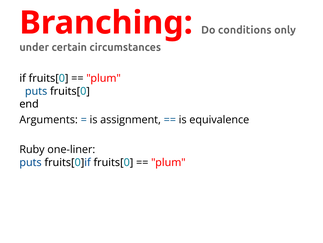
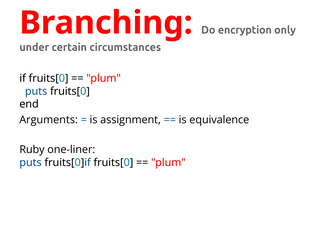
conditions: conditions -> encryption (245, 30)
